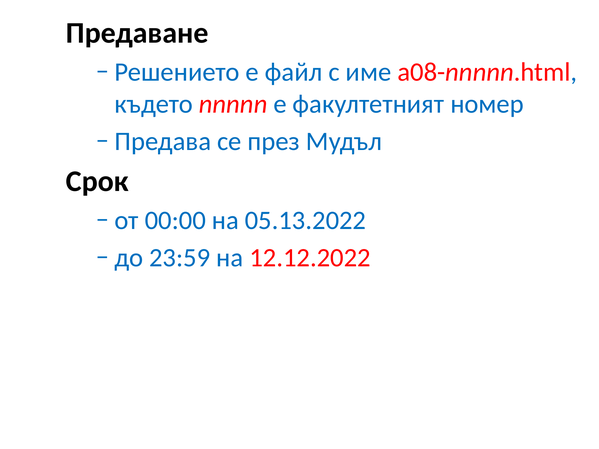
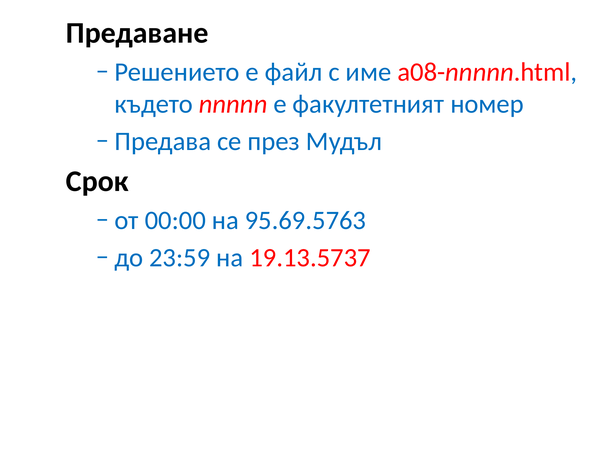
05.13.2022: 05.13.2022 -> 95.69.5763 (305, 221)
12.12.2022: 12.12.2022 -> 19.13.5737 (310, 258)
